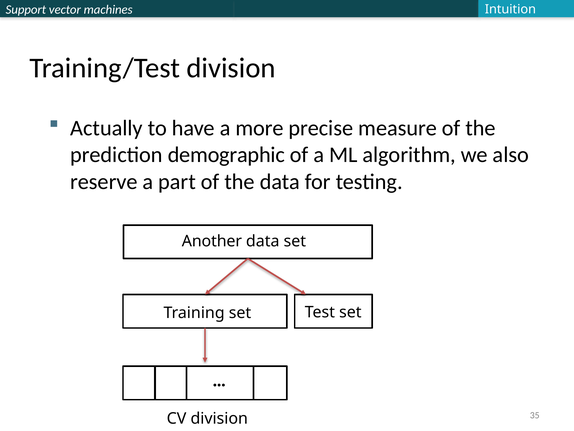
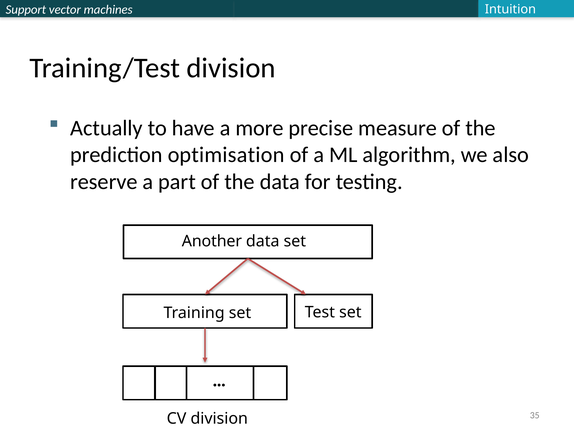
demographic: demographic -> optimisation (226, 155)
